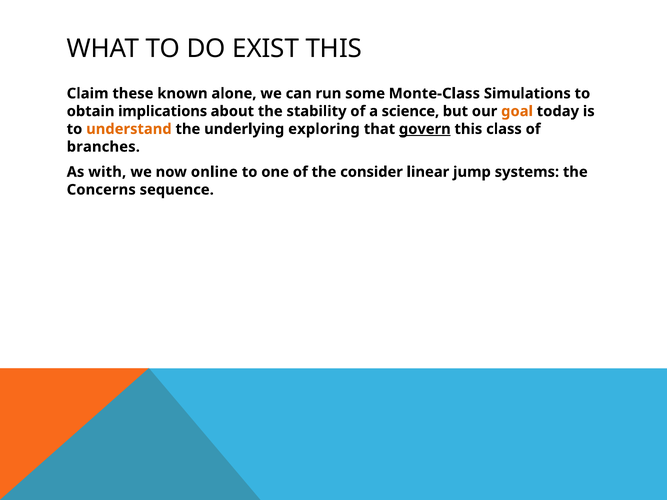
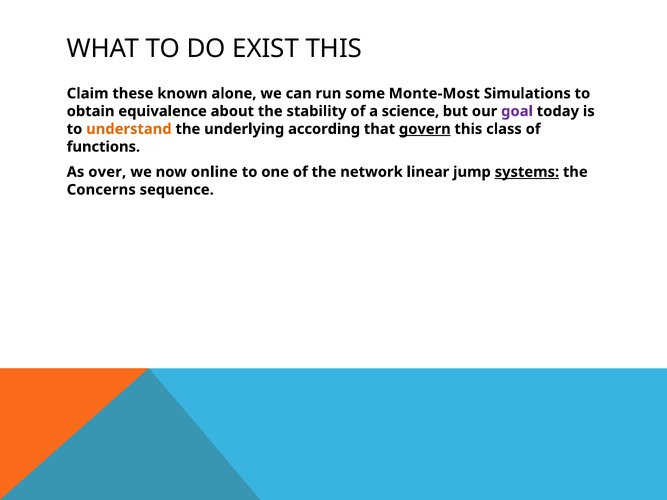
Monte-Class: Monte-Class -> Monte-Most (434, 94)
implications: implications -> equivalence (163, 111)
goal colour: orange -> purple (517, 111)
exploring: exploring -> according (324, 129)
branches: branches -> functions (103, 147)
with: with -> over (107, 172)
consider: consider -> network (372, 172)
systems underline: none -> present (527, 172)
